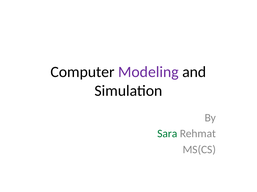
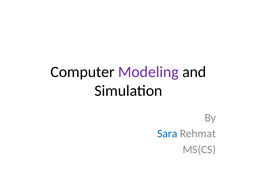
Sara colour: green -> blue (167, 134)
